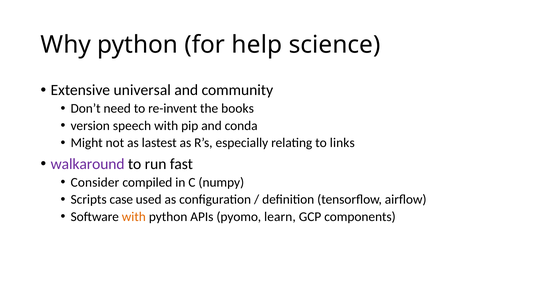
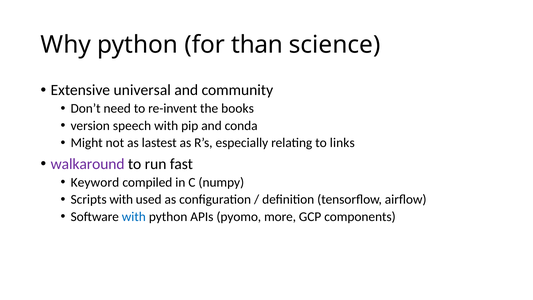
help: help -> than (257, 45)
Consider: Consider -> Keyword (95, 182)
Scripts case: case -> with (121, 199)
with colour: orange -> blue (134, 217)
learn: learn -> more (280, 217)
